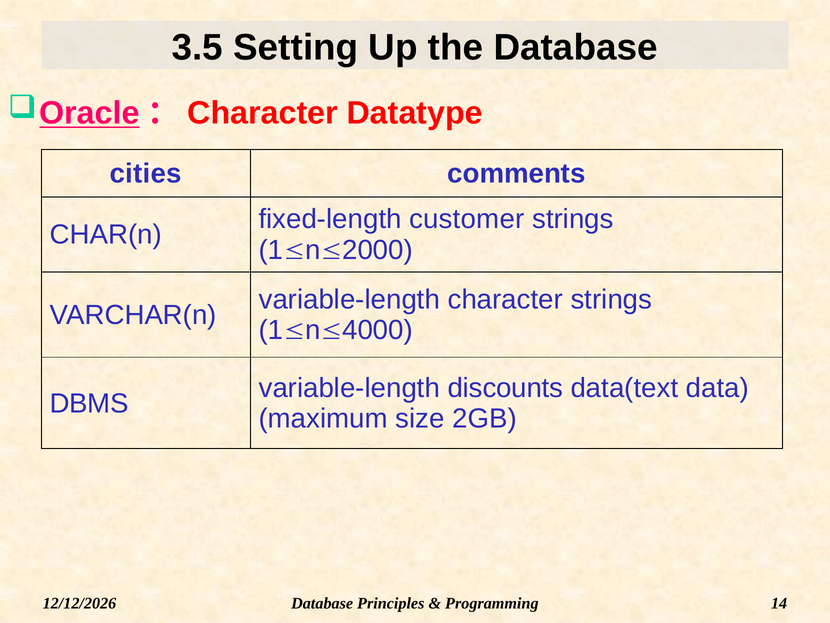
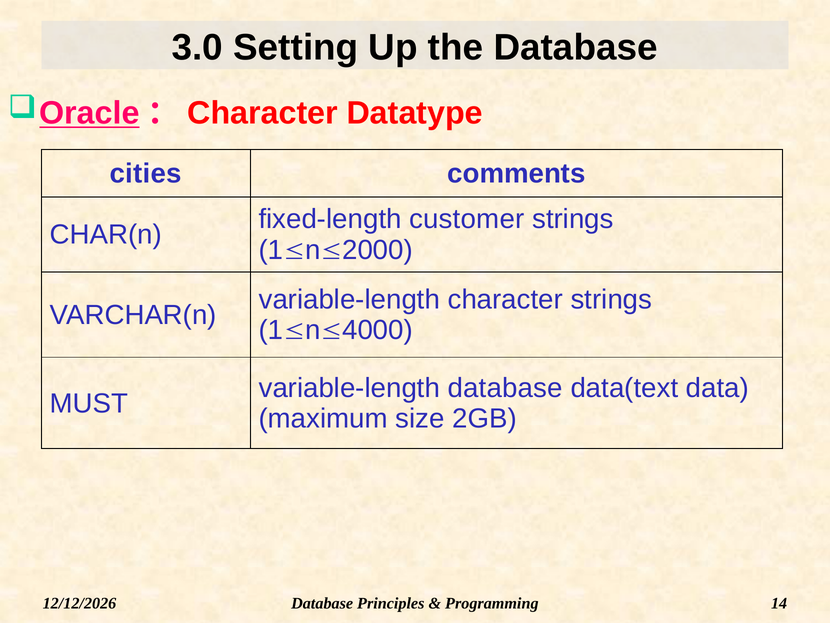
3.5: 3.5 -> 3.0 (197, 48)
variable-length discounts: discounts -> database (505, 388)
DBMS: DBMS -> MUST (89, 403)
